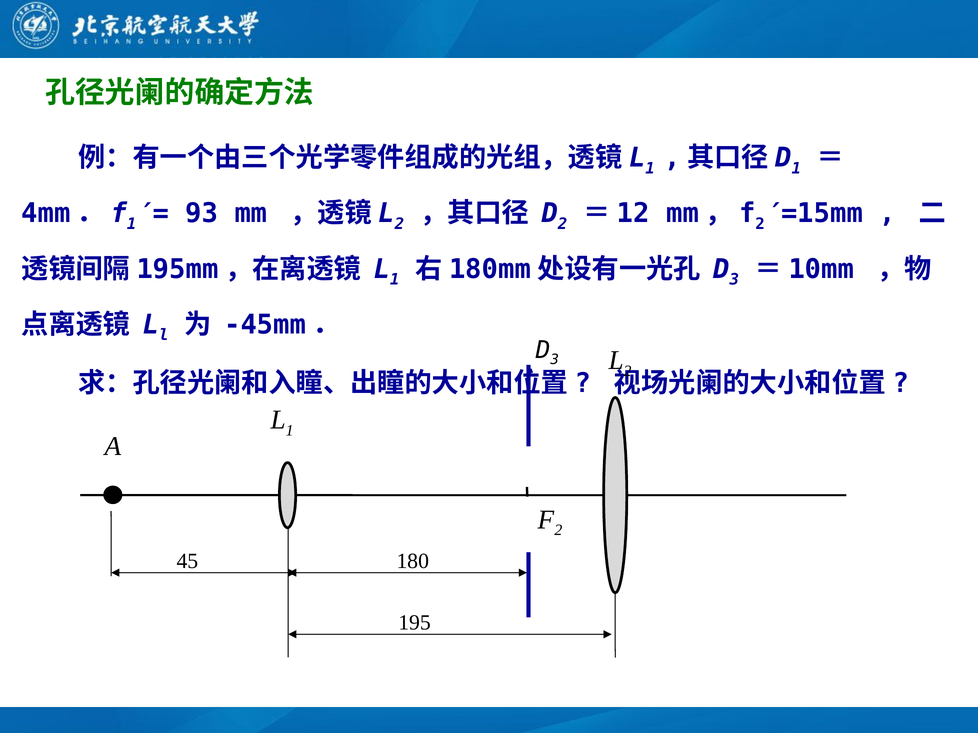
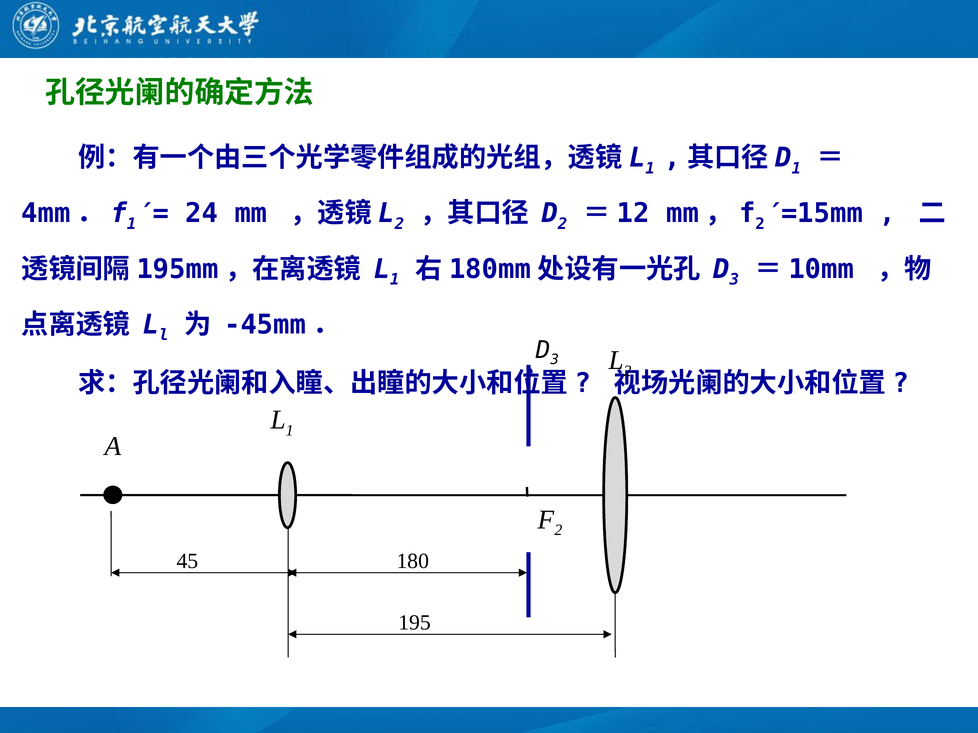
93: 93 -> 24 (202, 214)
